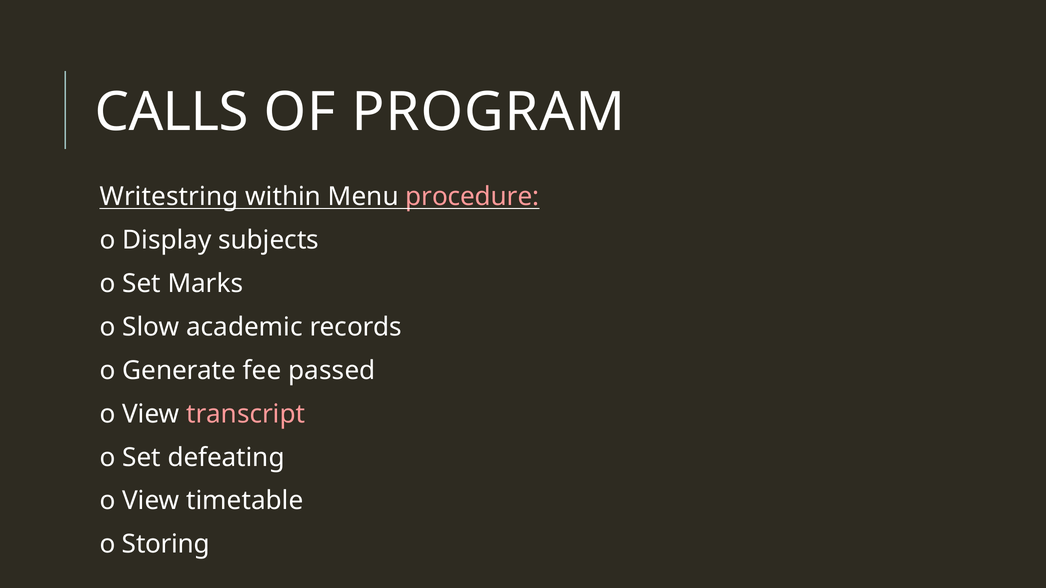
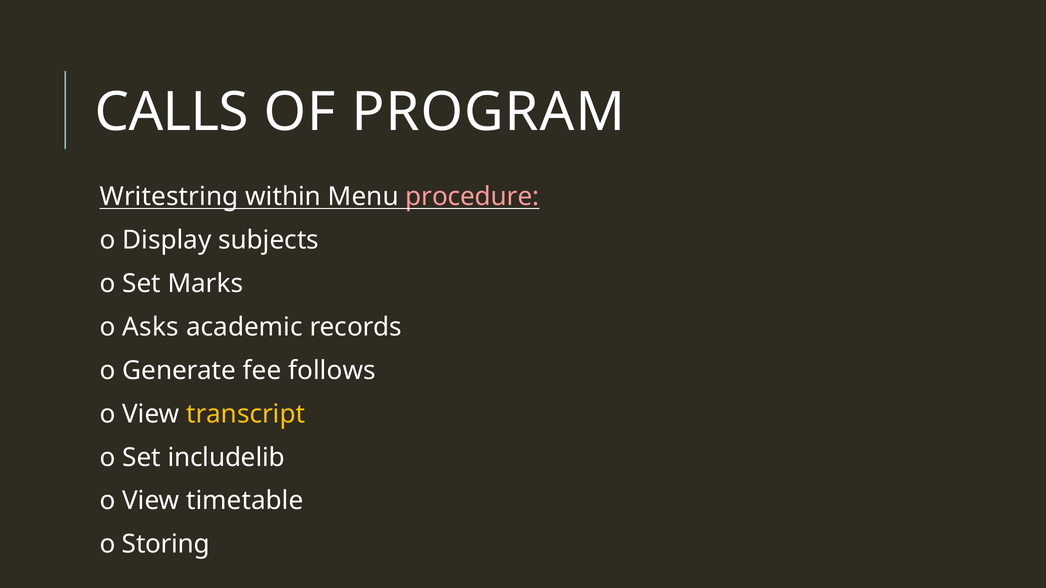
Slow: Slow -> Asks (151, 327)
passed: passed -> follows (332, 371)
transcript colour: pink -> yellow (246, 414)
defeating: defeating -> includelib (226, 458)
